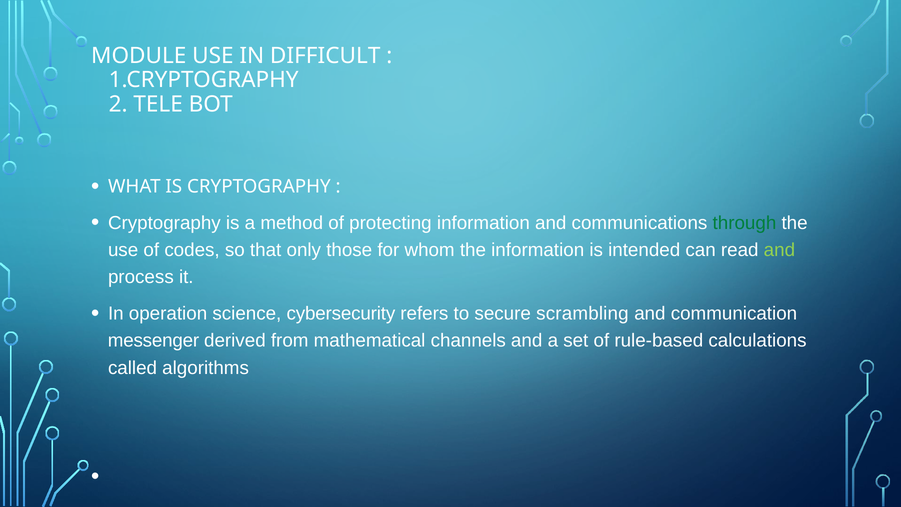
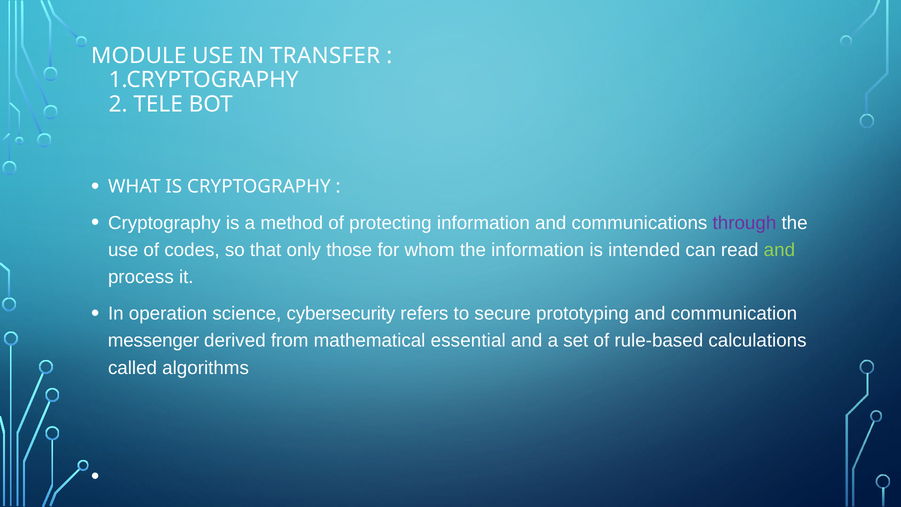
DIFFICULT: DIFFICULT -> TRANSFER (325, 56)
through colour: green -> purple (744, 223)
scrambling: scrambling -> prototyping (583, 314)
channels: channels -> essential (468, 341)
